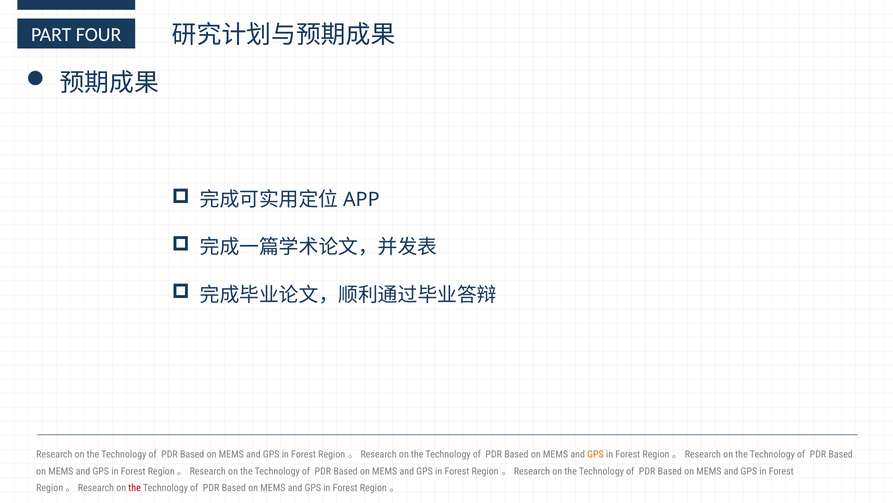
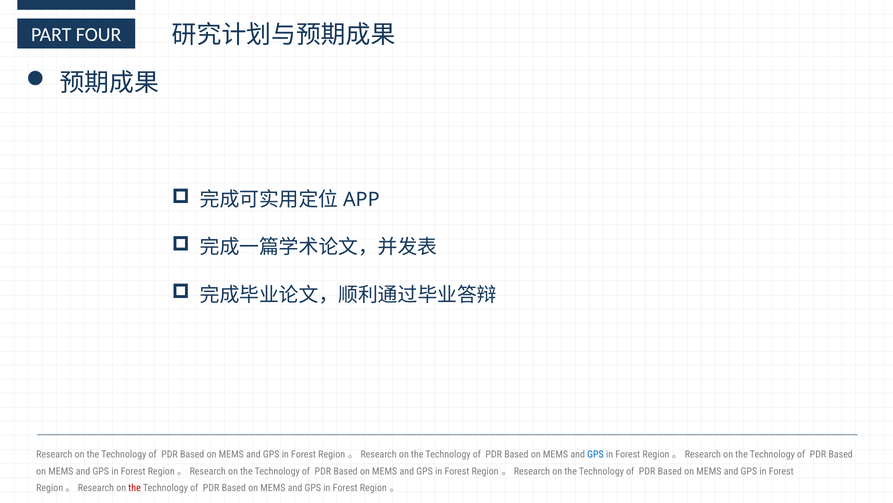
GPS colour: orange -> blue (595, 454)
